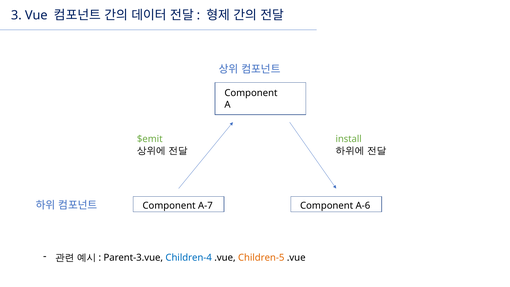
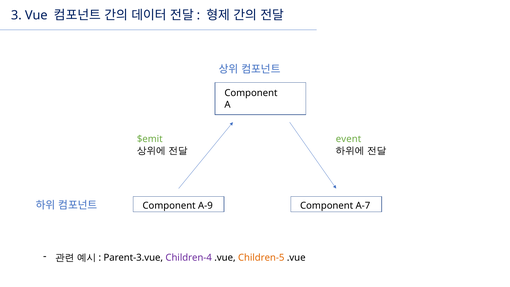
install: install -> event (349, 139)
A-6: A-6 -> A-7 (363, 206)
A-7: A-7 -> A-9 (205, 206)
Children-4 colour: blue -> purple (189, 258)
